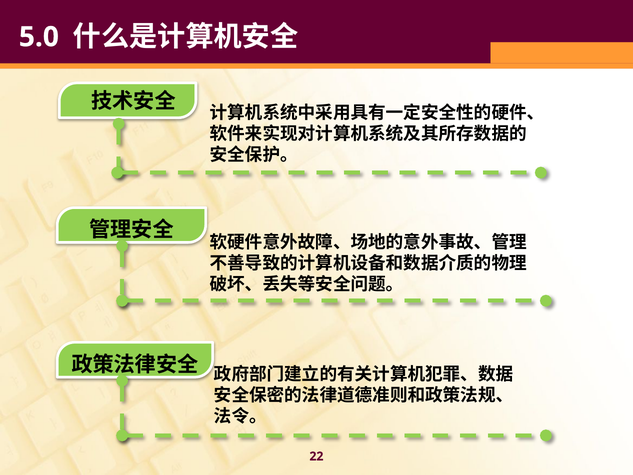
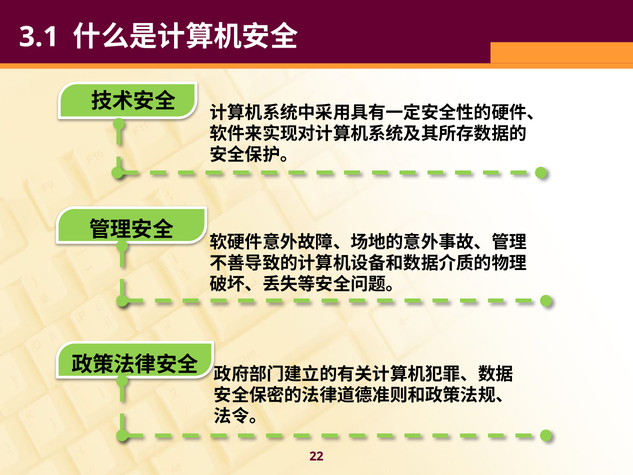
5.0: 5.0 -> 3.1 (39, 37)
